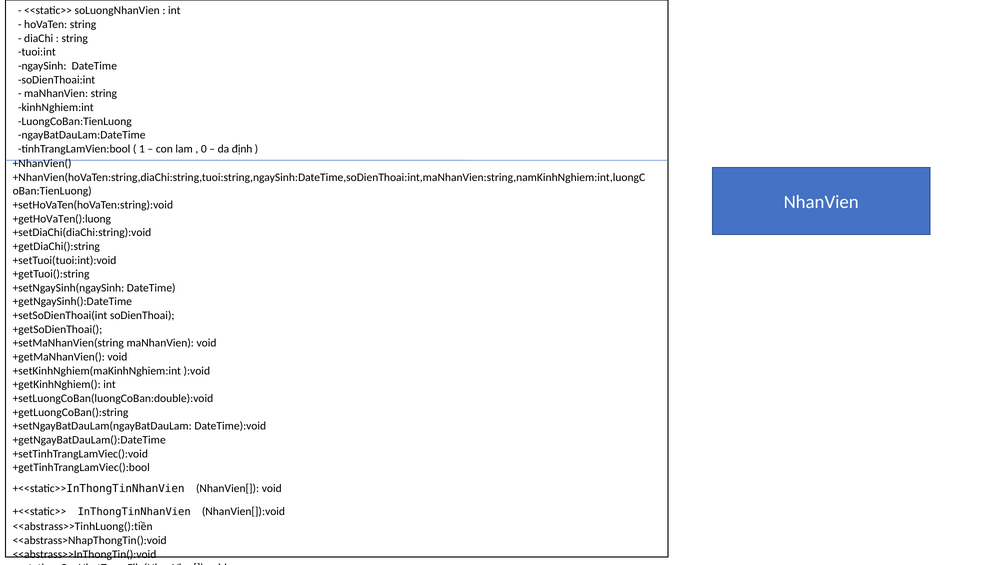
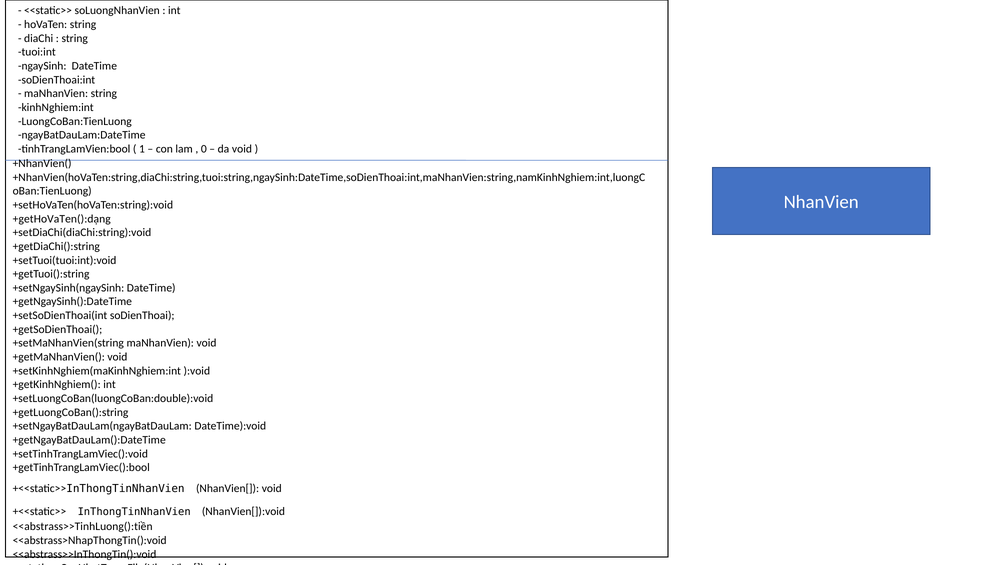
da định: định -> void (242, 149)
+getHoVaTen():luong: +getHoVaTen():luong -> +getHoVaTen():dạng (62, 219)
